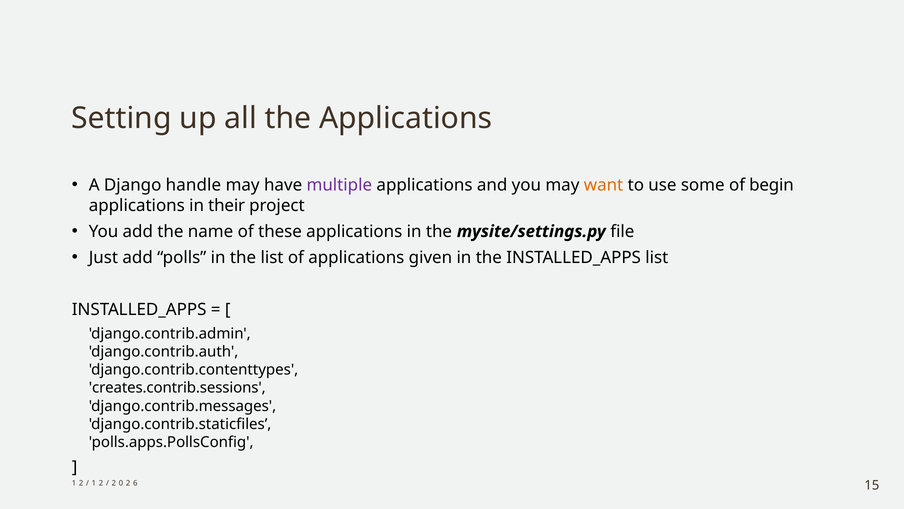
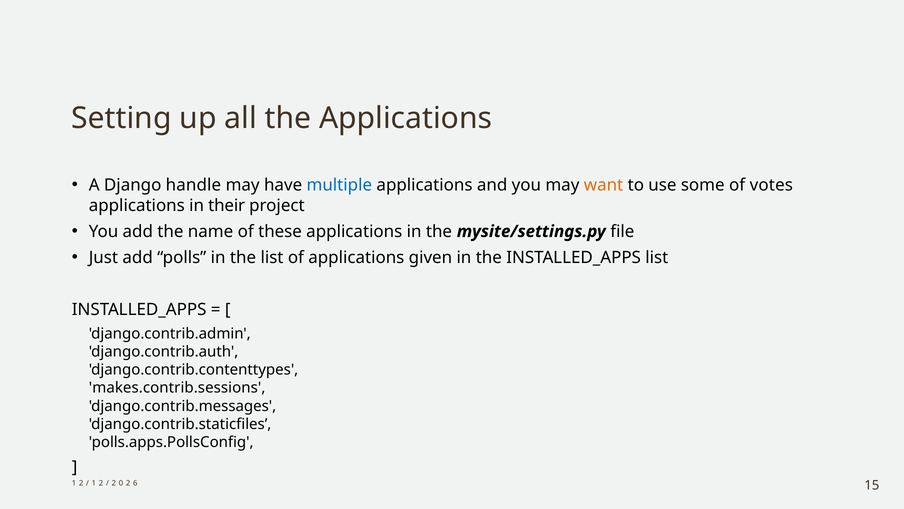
multiple colour: purple -> blue (339, 185)
begin: begin -> votes (771, 185)
creates.contrib.sessions: creates.contrib.sessions -> makes.contrib.sessions (177, 388)
